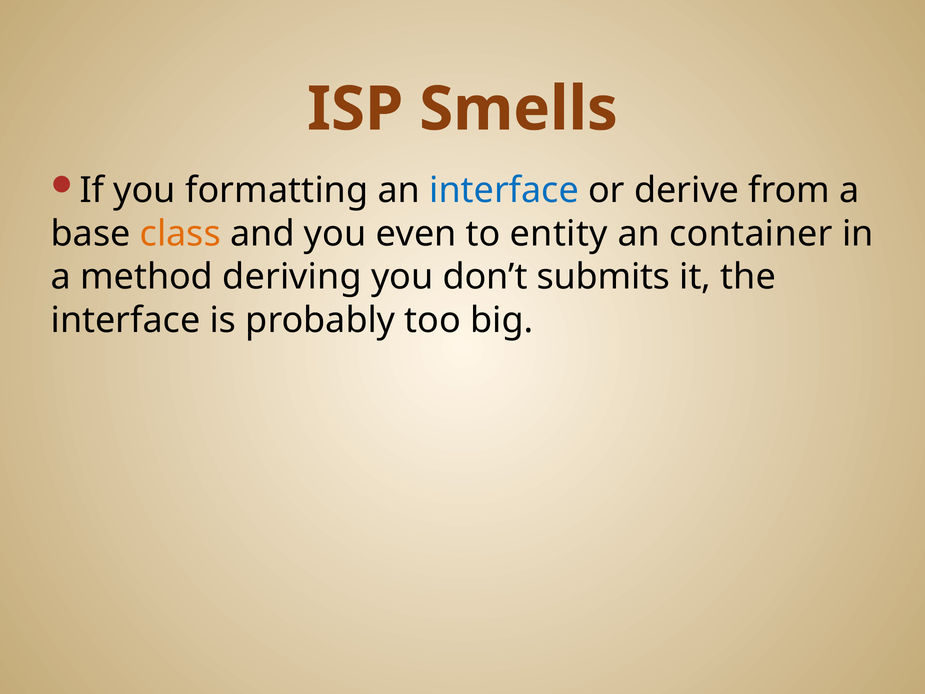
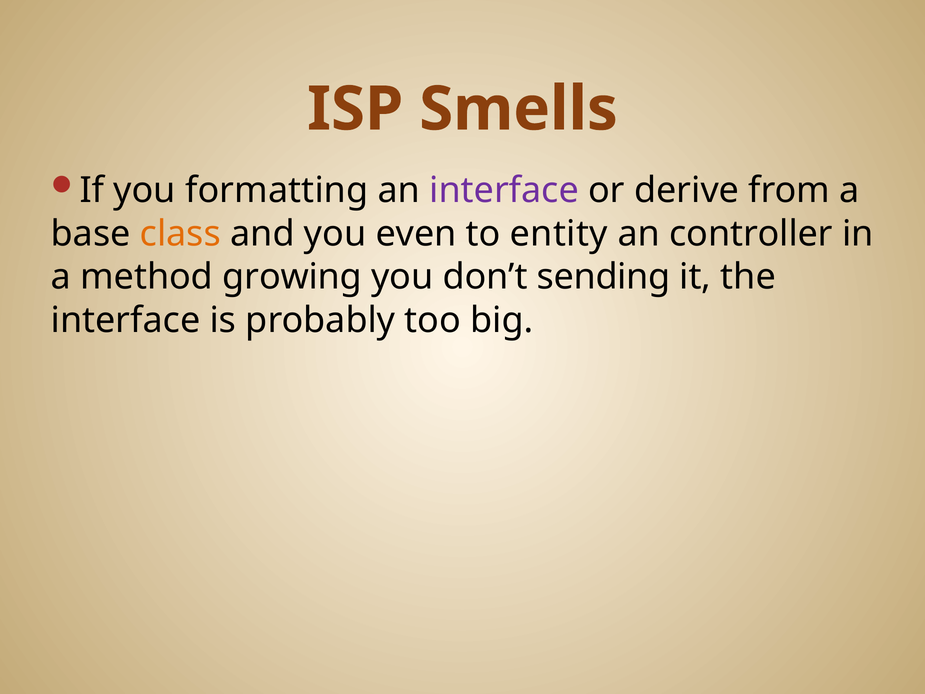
interface colour: blue -> purple (504, 191)
container: container -> controller (751, 234)
deriving: deriving -> growing (292, 277)
submits: submits -> sending (604, 277)
